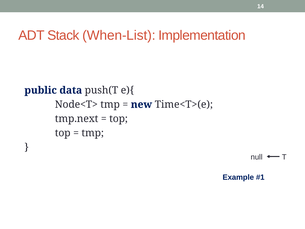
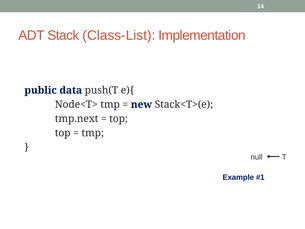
When-List: When-List -> Class-List (119, 35)
Time<T>(e: Time<T>(e -> Stack<T>(e (184, 104)
